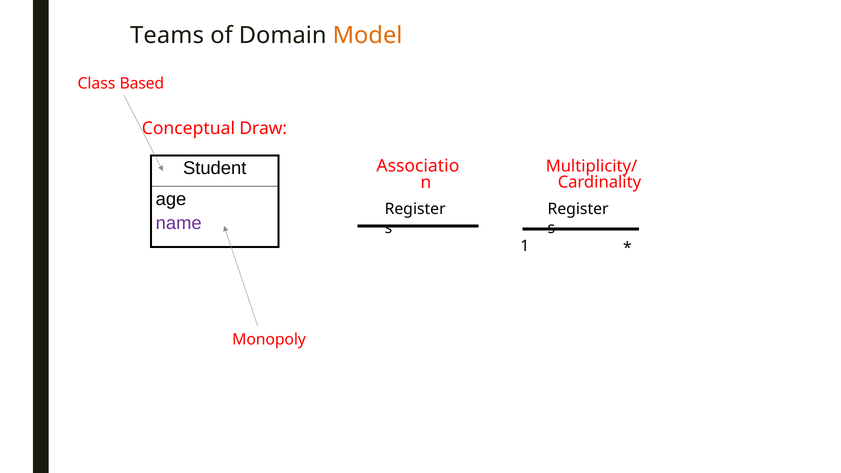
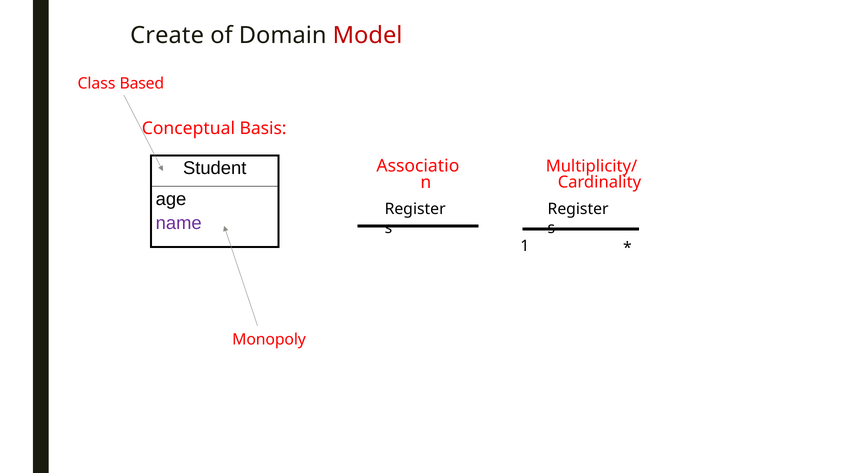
Teams: Teams -> Create (167, 36)
Model colour: orange -> red (368, 36)
Draw: Draw -> Basis (263, 128)
